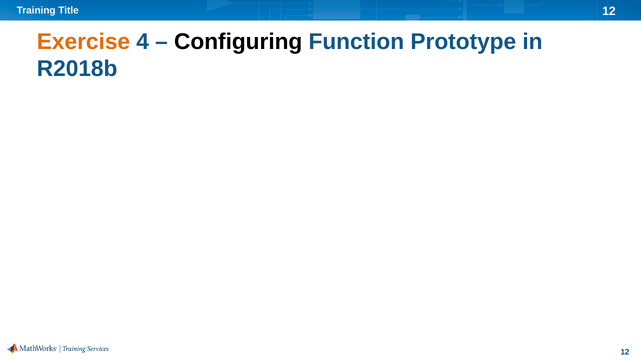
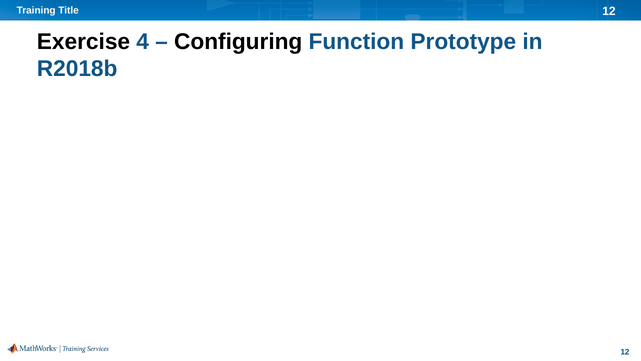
Exercise colour: orange -> black (83, 42)
